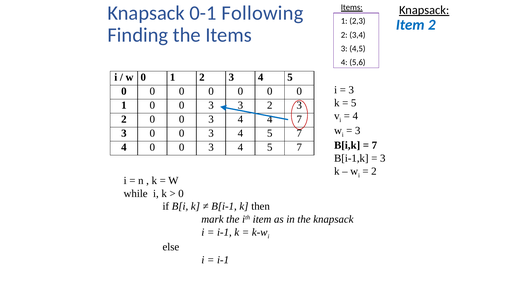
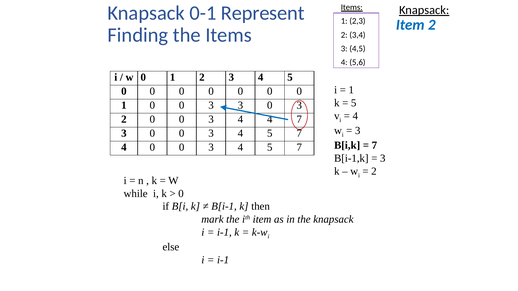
Following: Following -> Represent (263, 13)
3: 3 -> 1 (351, 90)
3 3 2: 2 -> 0 (270, 105)
